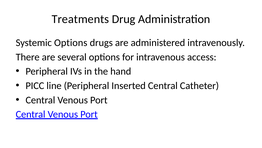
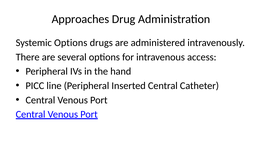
Treatments: Treatments -> Approaches (80, 19)
